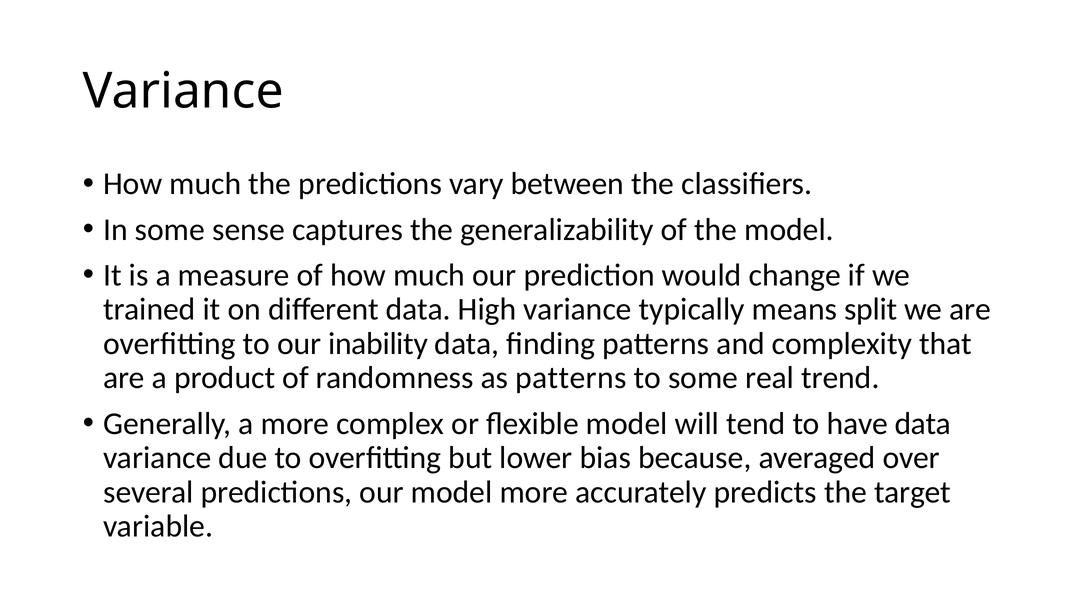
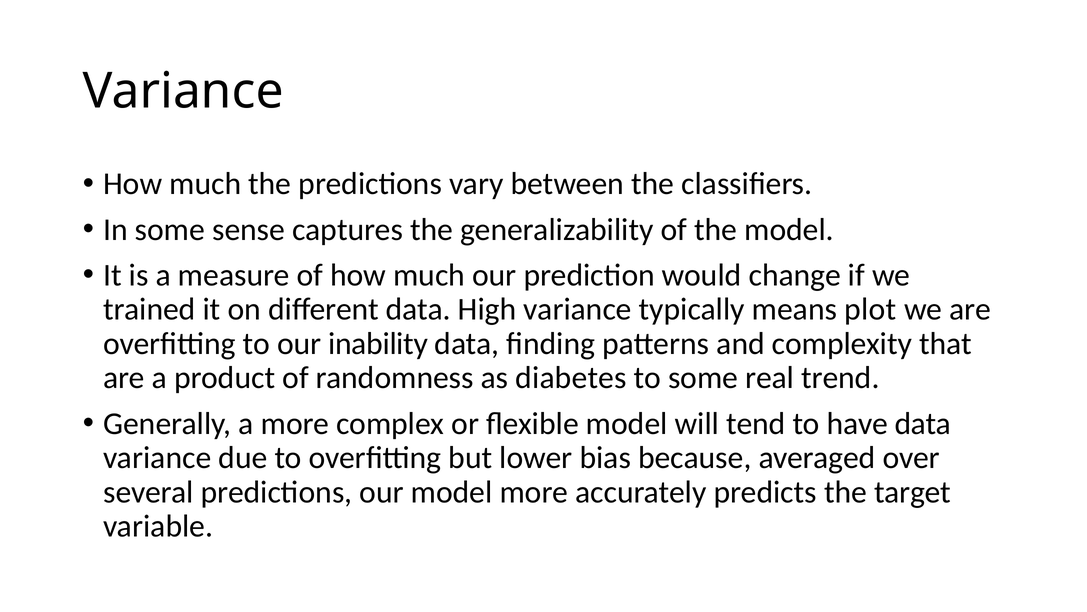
split: split -> plot (870, 309)
as patterns: patterns -> diabetes (571, 378)
